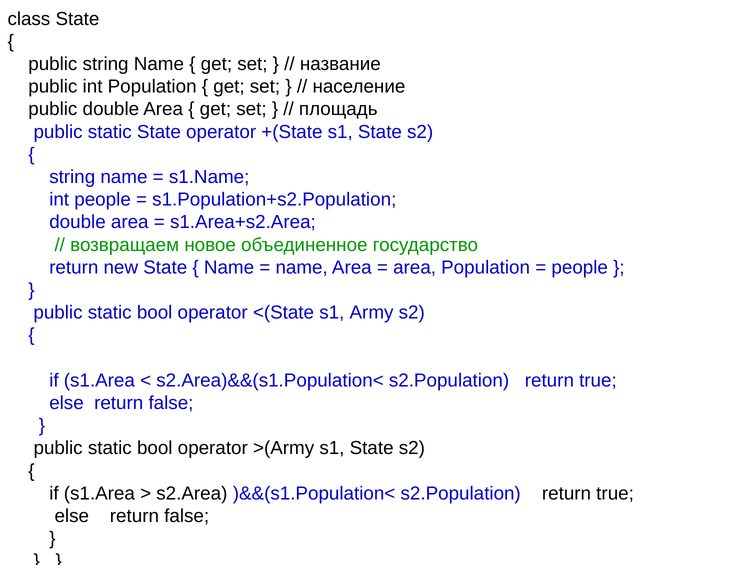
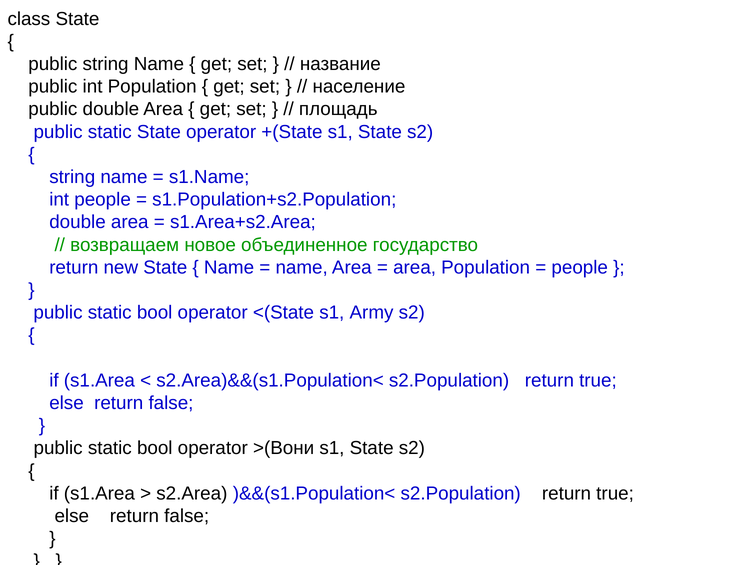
>(Army: >(Army -> >(Вони (284, 448)
